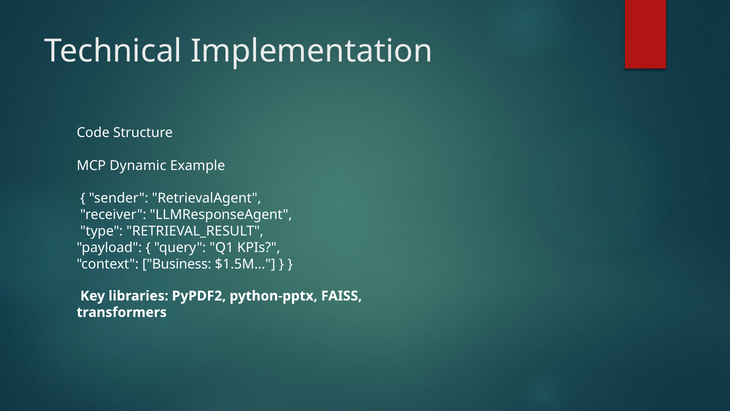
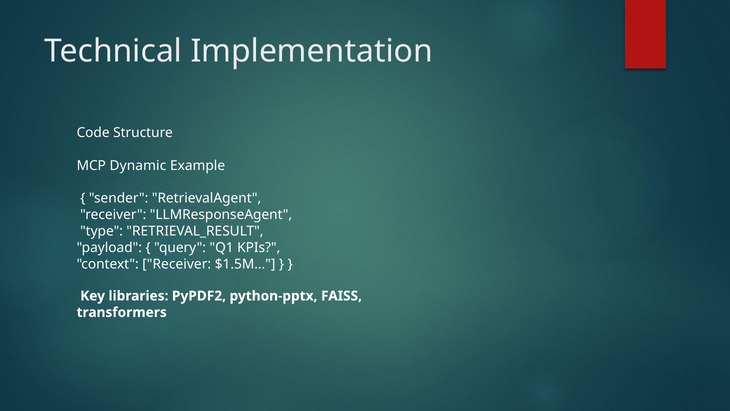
context Business: Business -> Receiver (177, 264)
